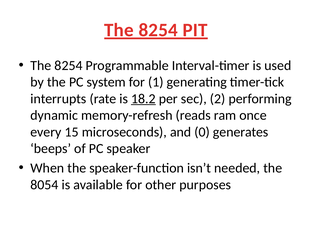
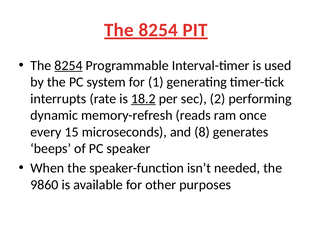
8254 underline: none -> present (69, 65)
0: 0 -> 8 (202, 132)
8054: 8054 -> 9860 (44, 185)
